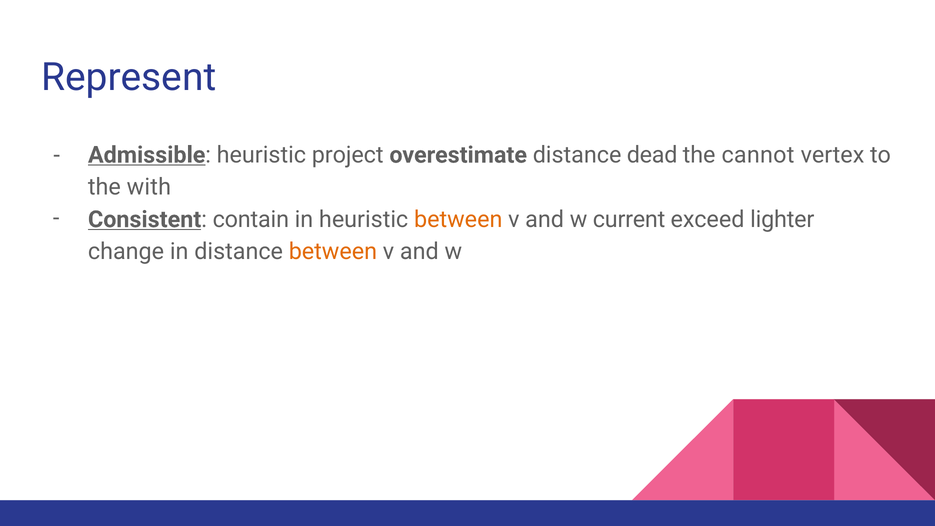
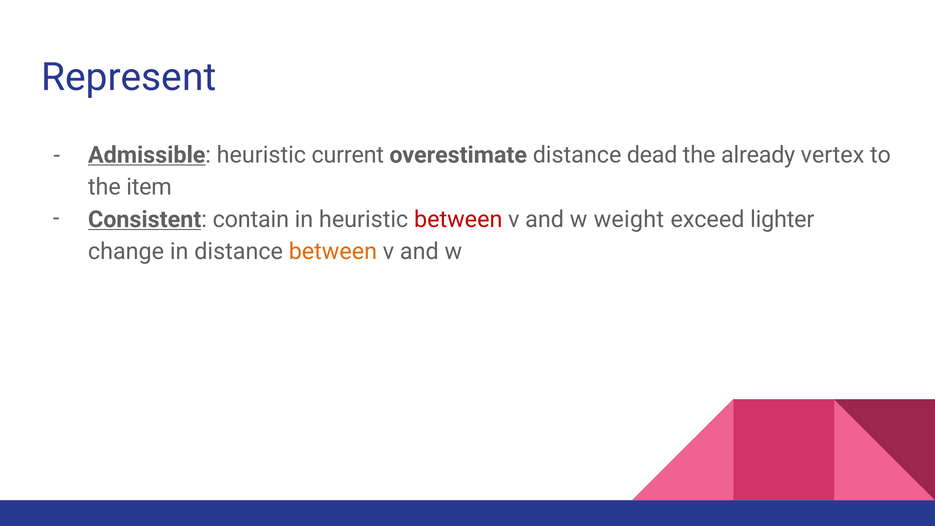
project: project -> current (348, 155)
cannot: cannot -> already (758, 155)
with: with -> item (149, 187)
between colour: orange -> red (458, 219)
current: current -> weight (629, 219)
